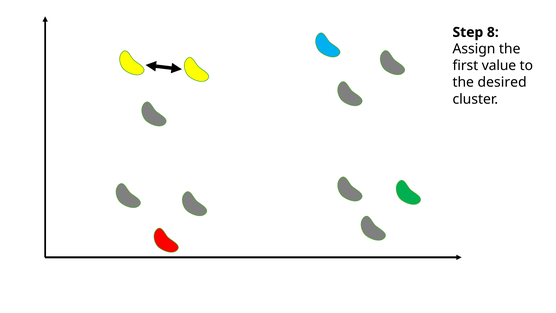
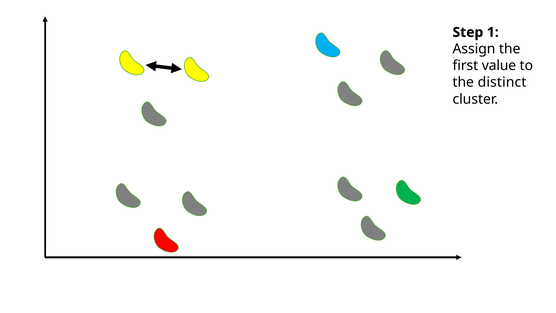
8: 8 -> 1 (493, 32)
desired: desired -> distinct (502, 82)
